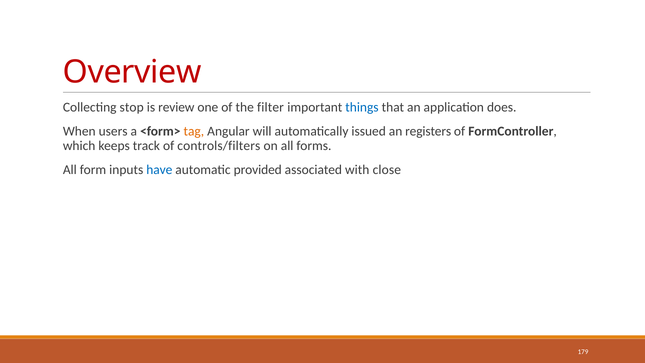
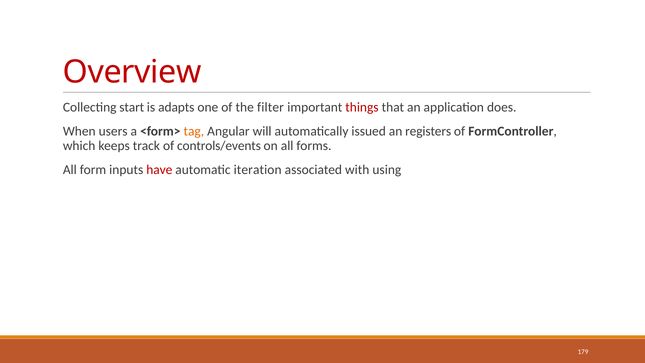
stop: stop -> start (132, 107)
review: review -> adapts (176, 107)
things colour: blue -> red (362, 107)
controls/filters: controls/filters -> controls/events (219, 146)
have colour: blue -> red (159, 170)
provided: provided -> iteration (258, 170)
close: close -> using (387, 170)
